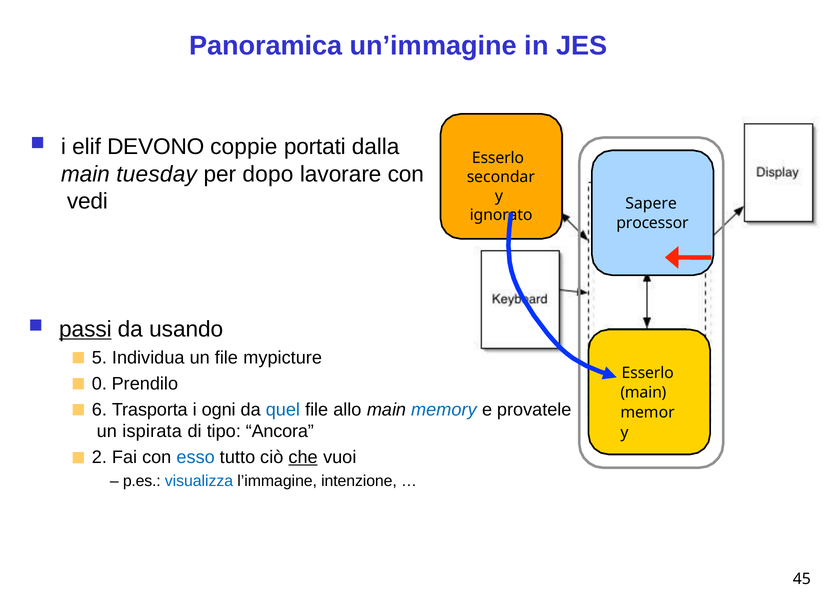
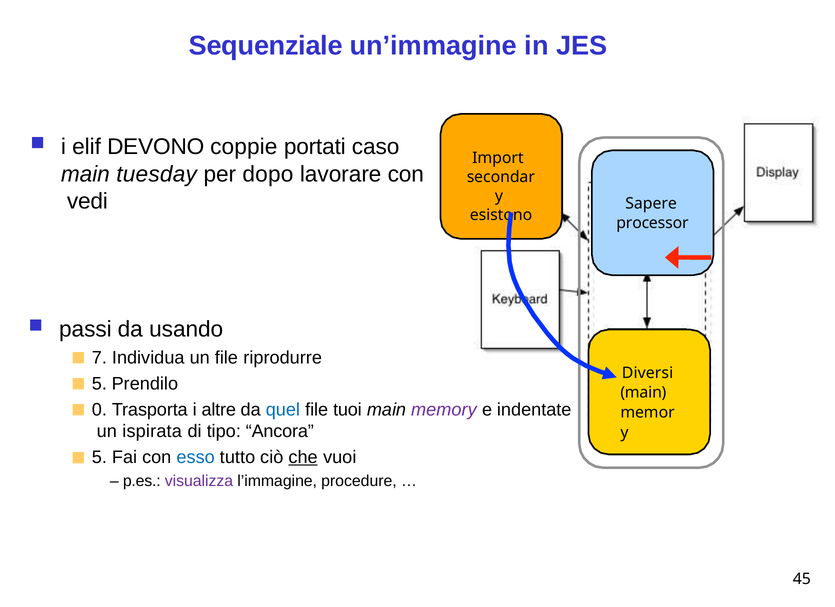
Panoramica: Panoramica -> Sequenziale (266, 46)
dalla: dalla -> caso (376, 147)
Esserlo: Esserlo -> Import (498, 158)
ignorato: ignorato -> esistono (501, 215)
passi underline: present -> none (85, 329)
5: 5 -> 7 (99, 357)
mypicture: mypicture -> riprodurre (283, 357)
Esserlo: Esserlo -> Diversi (648, 372)
0: 0 -> 5 (99, 383)
6: 6 -> 0 (99, 409)
ogni: ogni -> altre (219, 409)
allo: allo -> tuoi (347, 409)
memory colour: blue -> purple (444, 409)
provatele: provatele -> indentate (534, 409)
2: 2 -> 5 (99, 457)
visualizza colour: blue -> purple (199, 481)
intenzione: intenzione -> procedure (359, 481)
